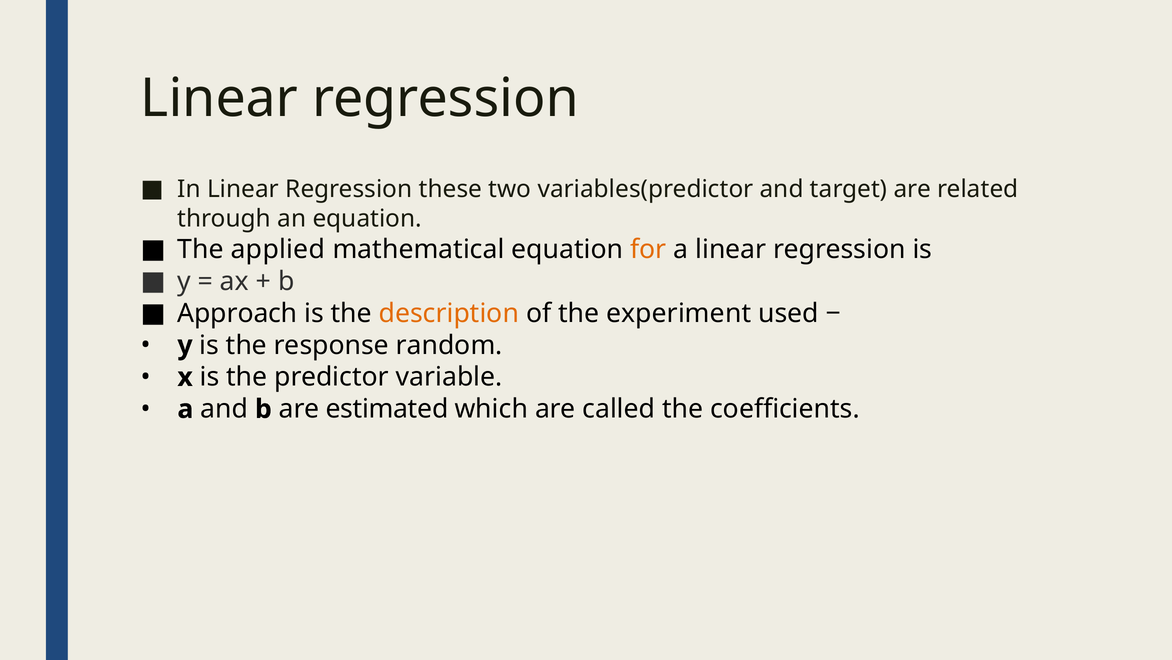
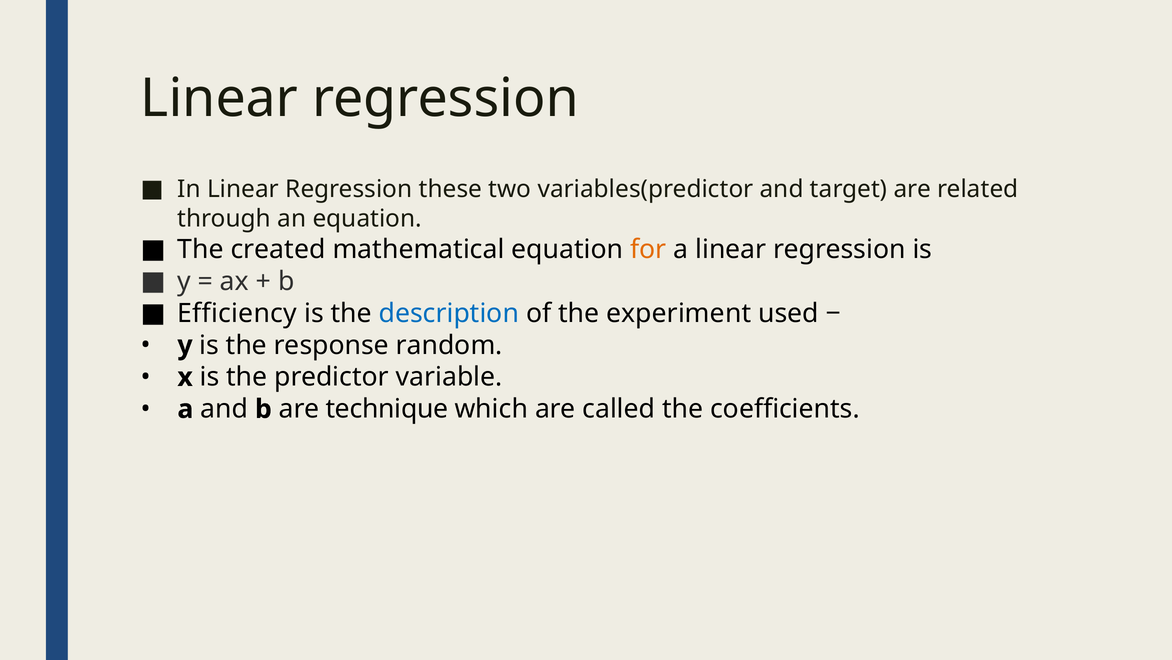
applied: applied -> created (278, 249)
Approach: Approach -> Efficiency (237, 313)
description colour: orange -> blue (449, 313)
estimated: estimated -> technique (387, 409)
